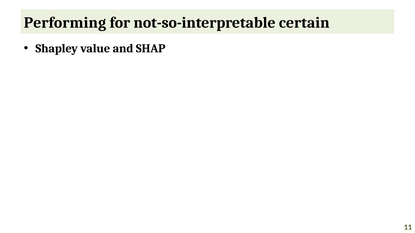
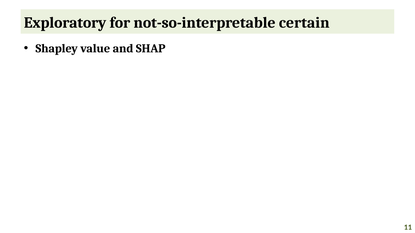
Performing: Performing -> Exploratory (65, 23)
